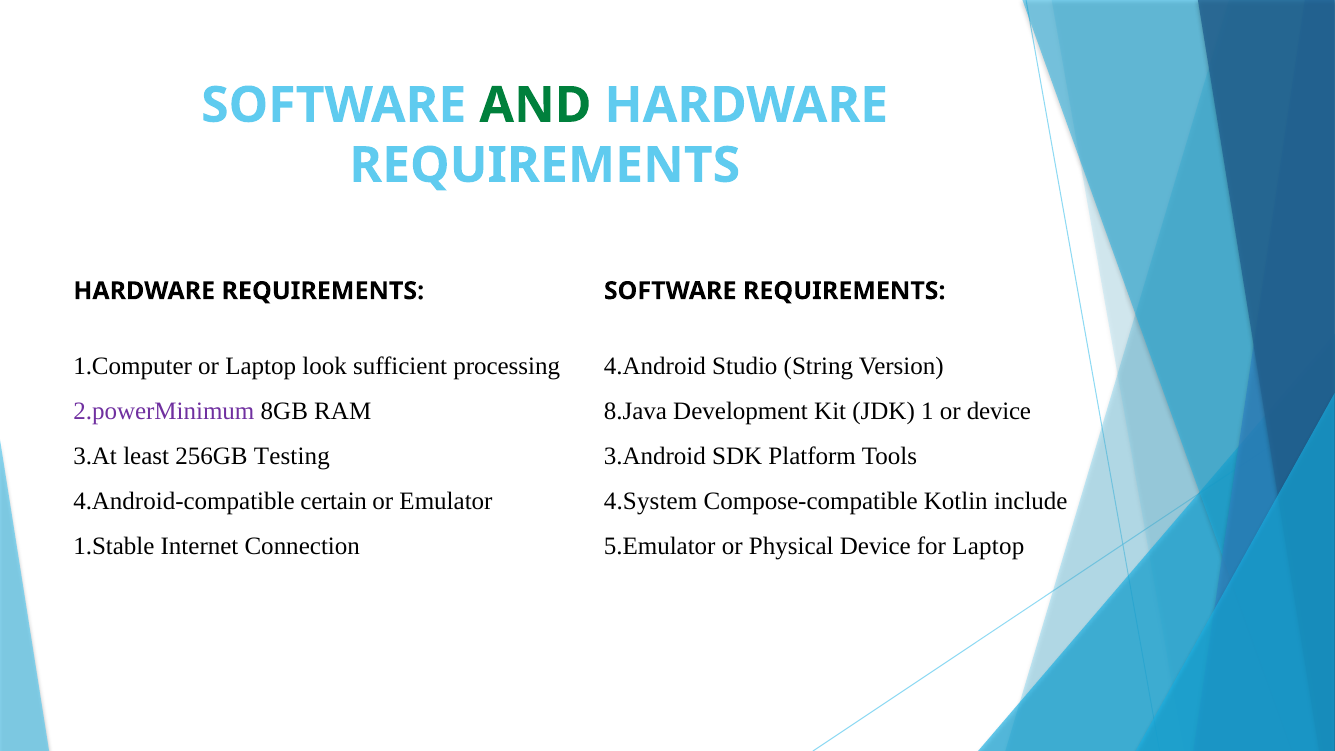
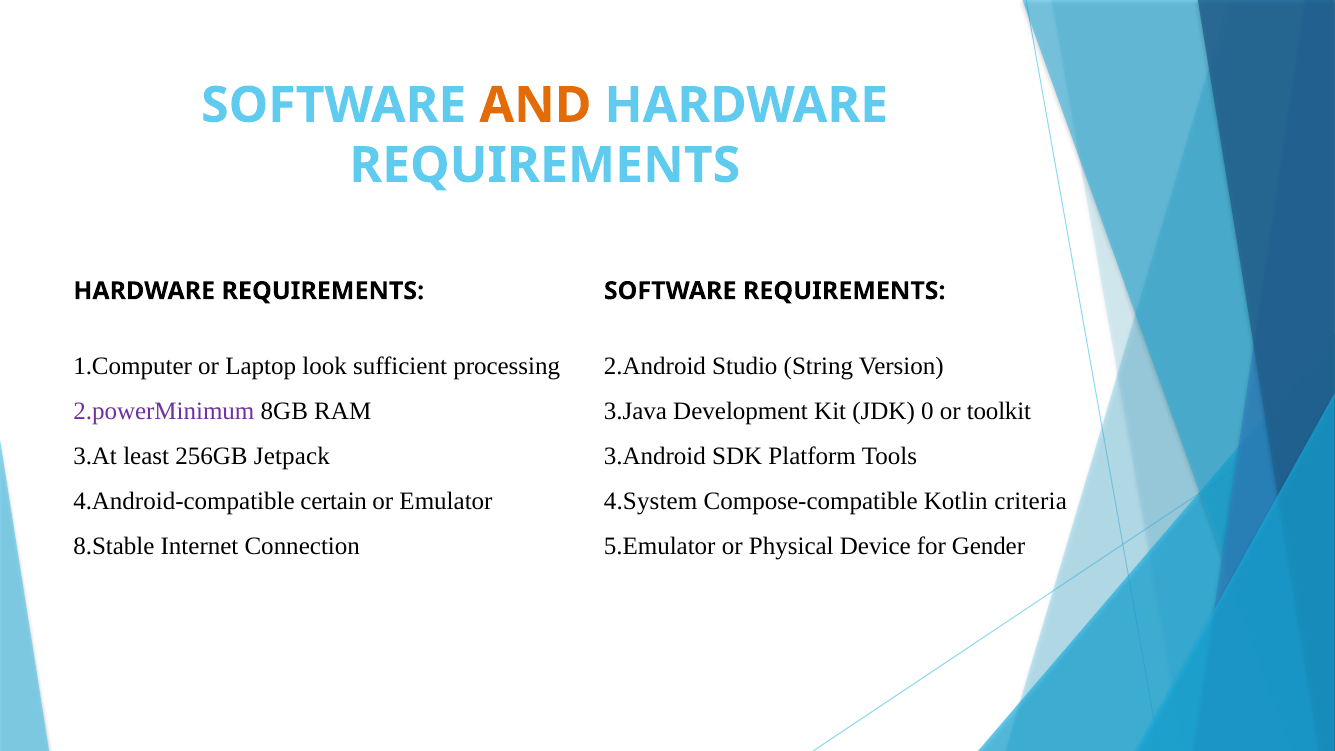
AND colour: green -> orange (535, 105)
4.Android: 4.Android -> 2.Android (655, 366)
8.Java: 8.Java -> 3.Java (635, 411)
1: 1 -> 0 (927, 411)
or device: device -> toolkit (999, 411)
Testing: Testing -> Jetpack (292, 456)
include: include -> criteria (1031, 501)
1.Stable: 1.Stable -> 8.Stable (114, 546)
for Laptop: Laptop -> Gender (988, 546)
